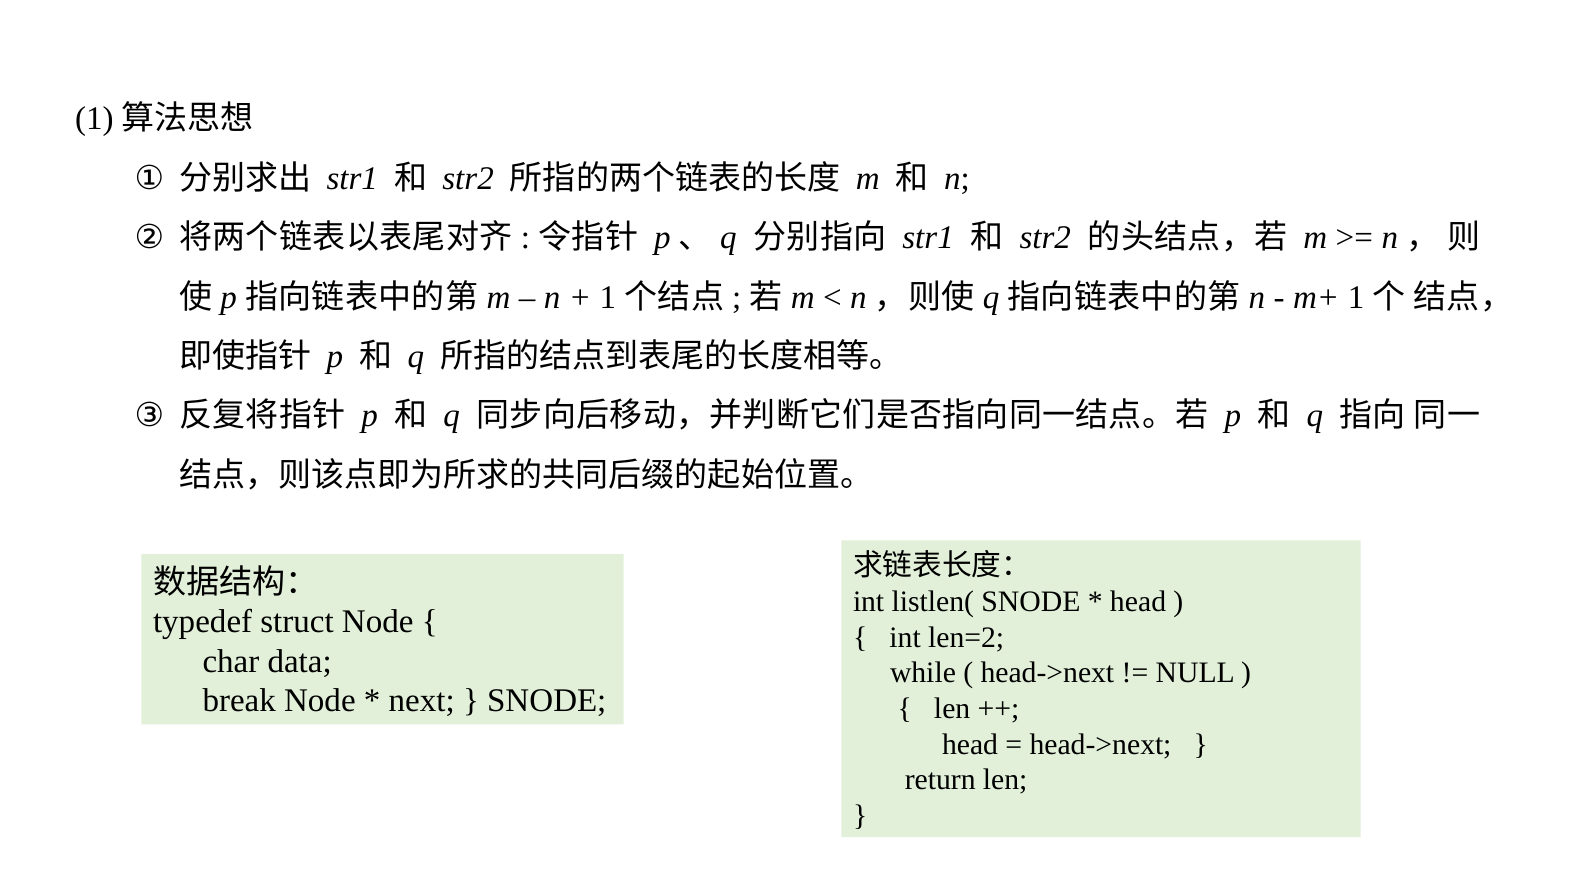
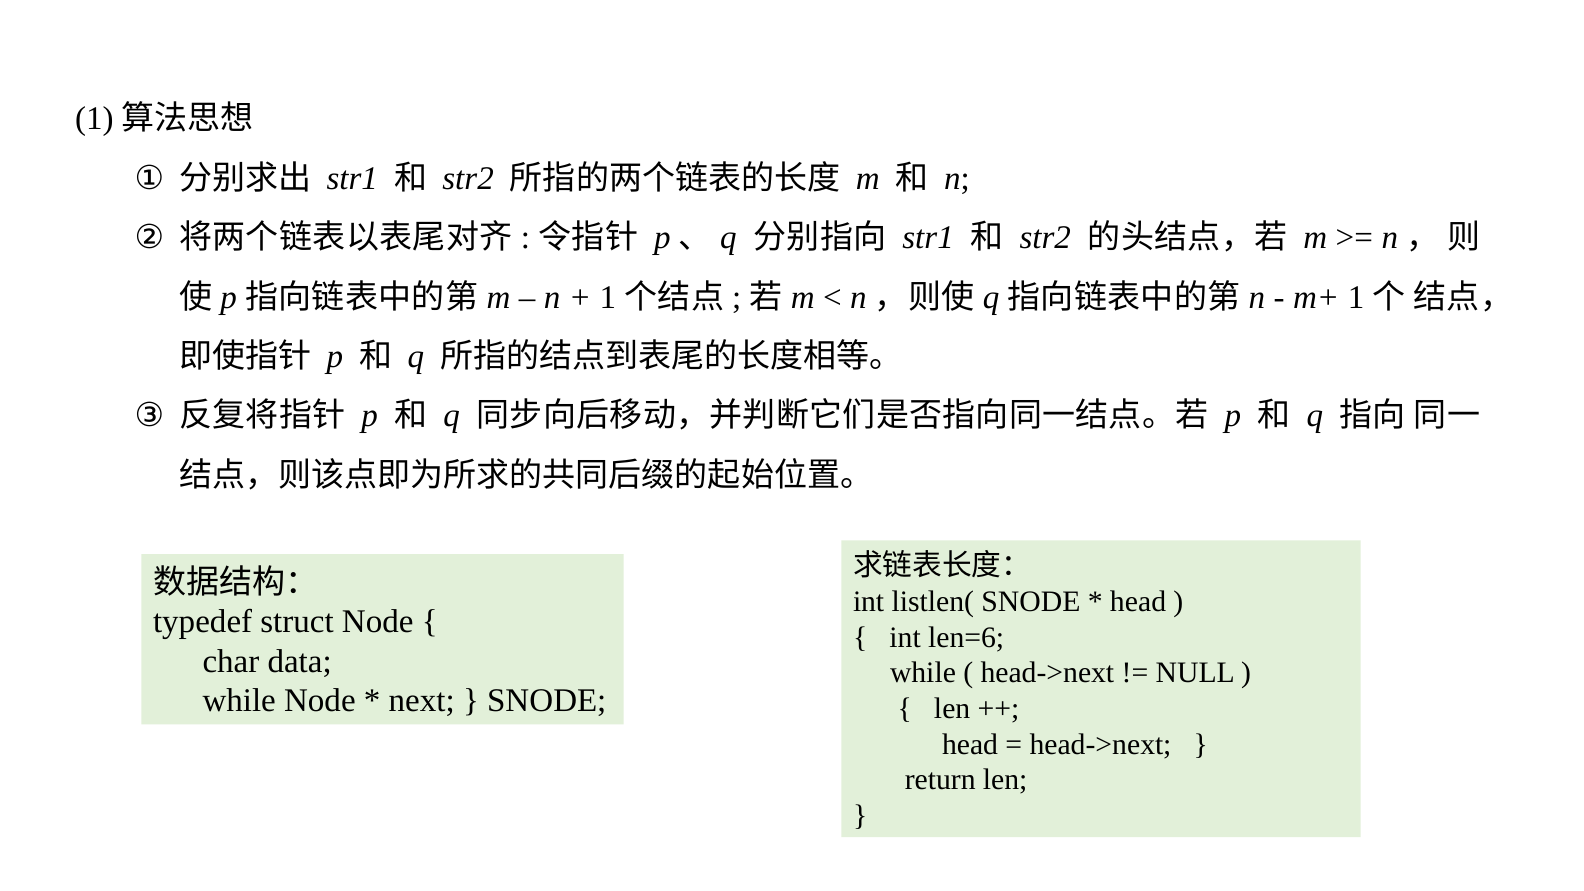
len=2: len=2 -> len=6 (966, 637)
break: break -> while (239, 701)
